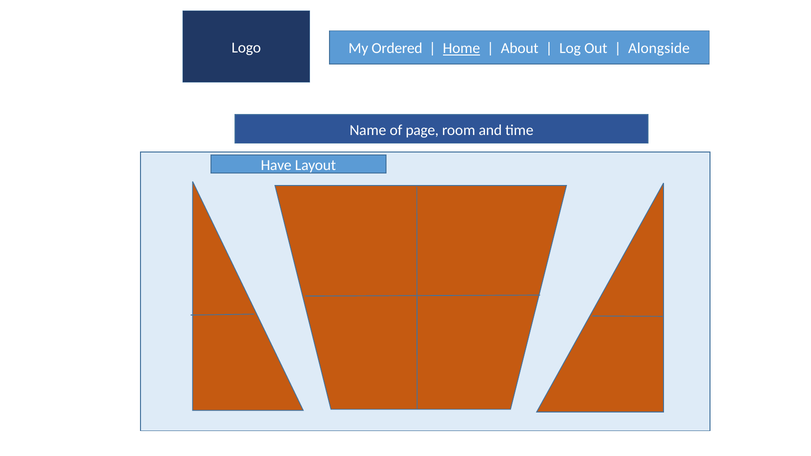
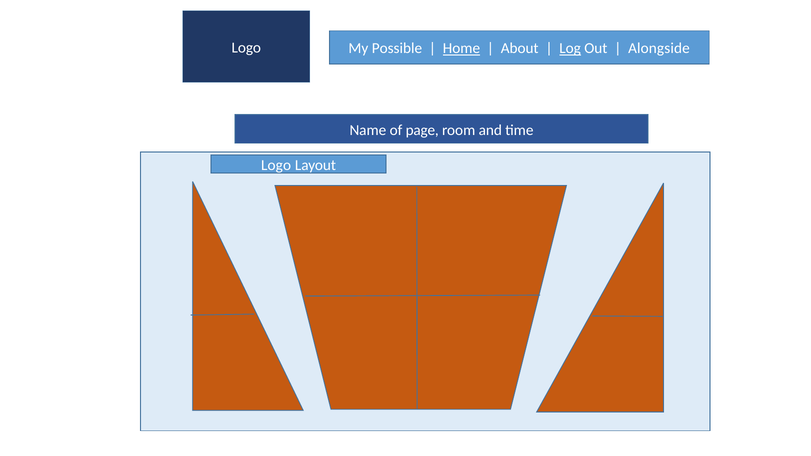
Ordered: Ordered -> Possible (397, 48)
Log underline: none -> present (570, 48)
Have: Have -> Logo (276, 165)
